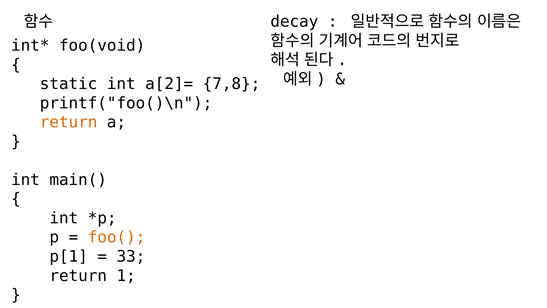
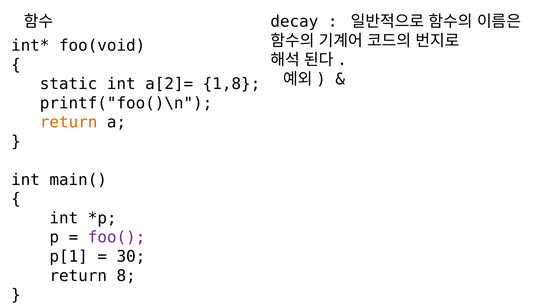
7,8: 7,8 -> 1,8 (231, 84)
foo( colour: orange -> purple (117, 237)
33: 33 -> 30 (131, 256)
1: 1 -> 8 (126, 275)
